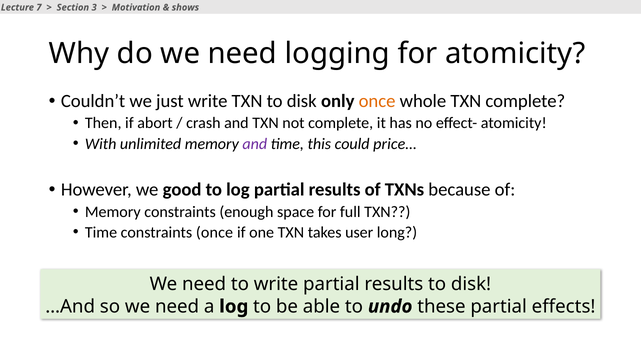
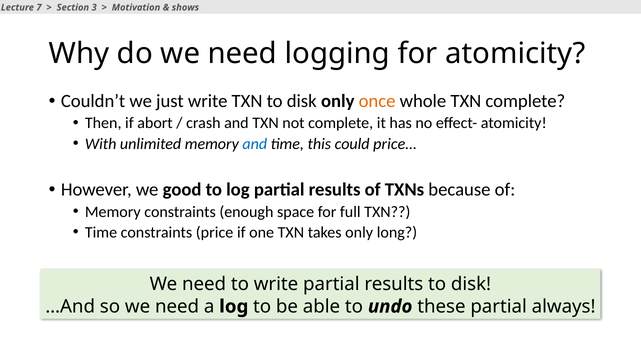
and colour: purple -> blue (255, 144)
constraints once: once -> price (215, 233)
takes user: user -> only (359, 233)
effects: effects -> always (564, 307)
